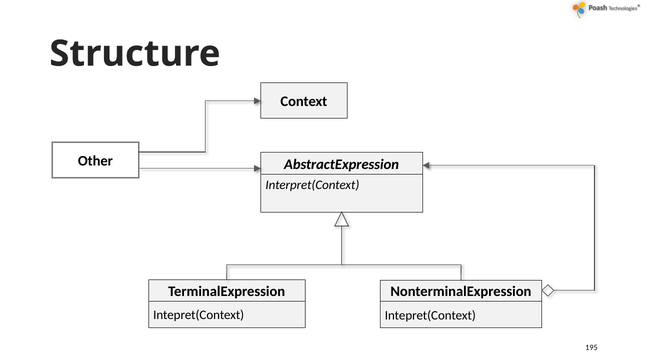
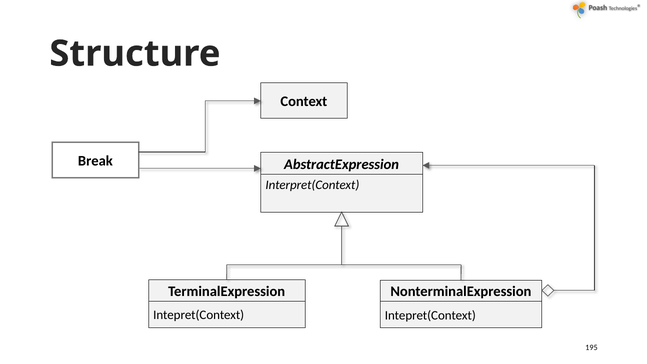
Other: Other -> Break (95, 161)
